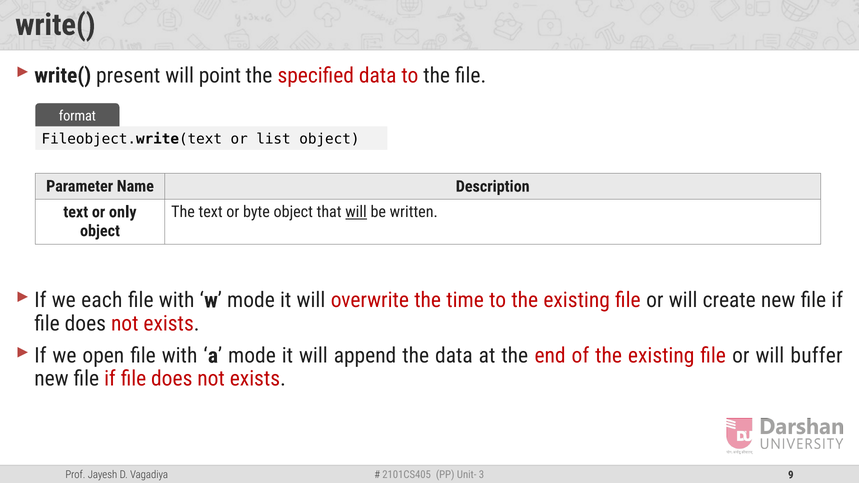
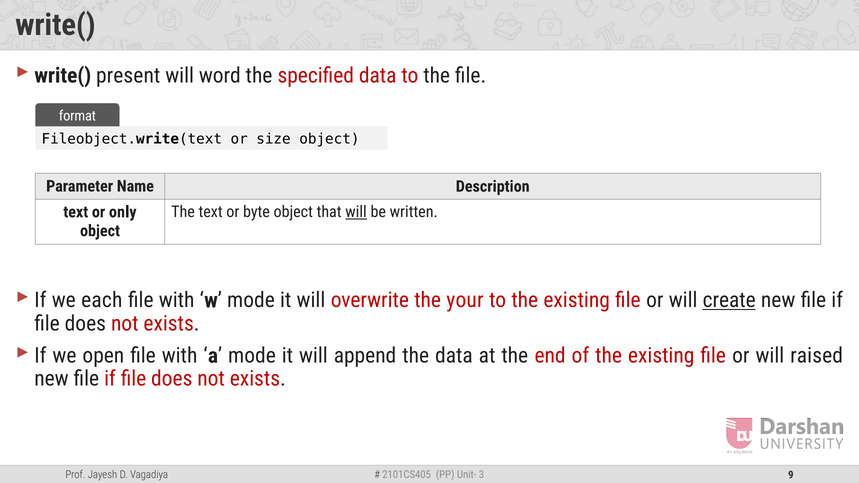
point: point -> word (220, 76)
list: list -> size (274, 139)
time: time -> your (465, 300)
create underline: none -> present (729, 300)
buffer: buffer -> raised (817, 356)
